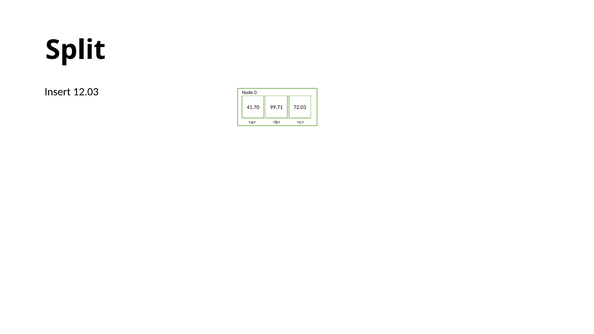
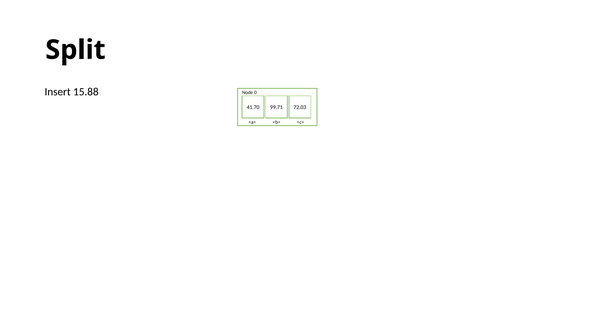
12.03: 12.03 -> 15.88 (86, 92)
